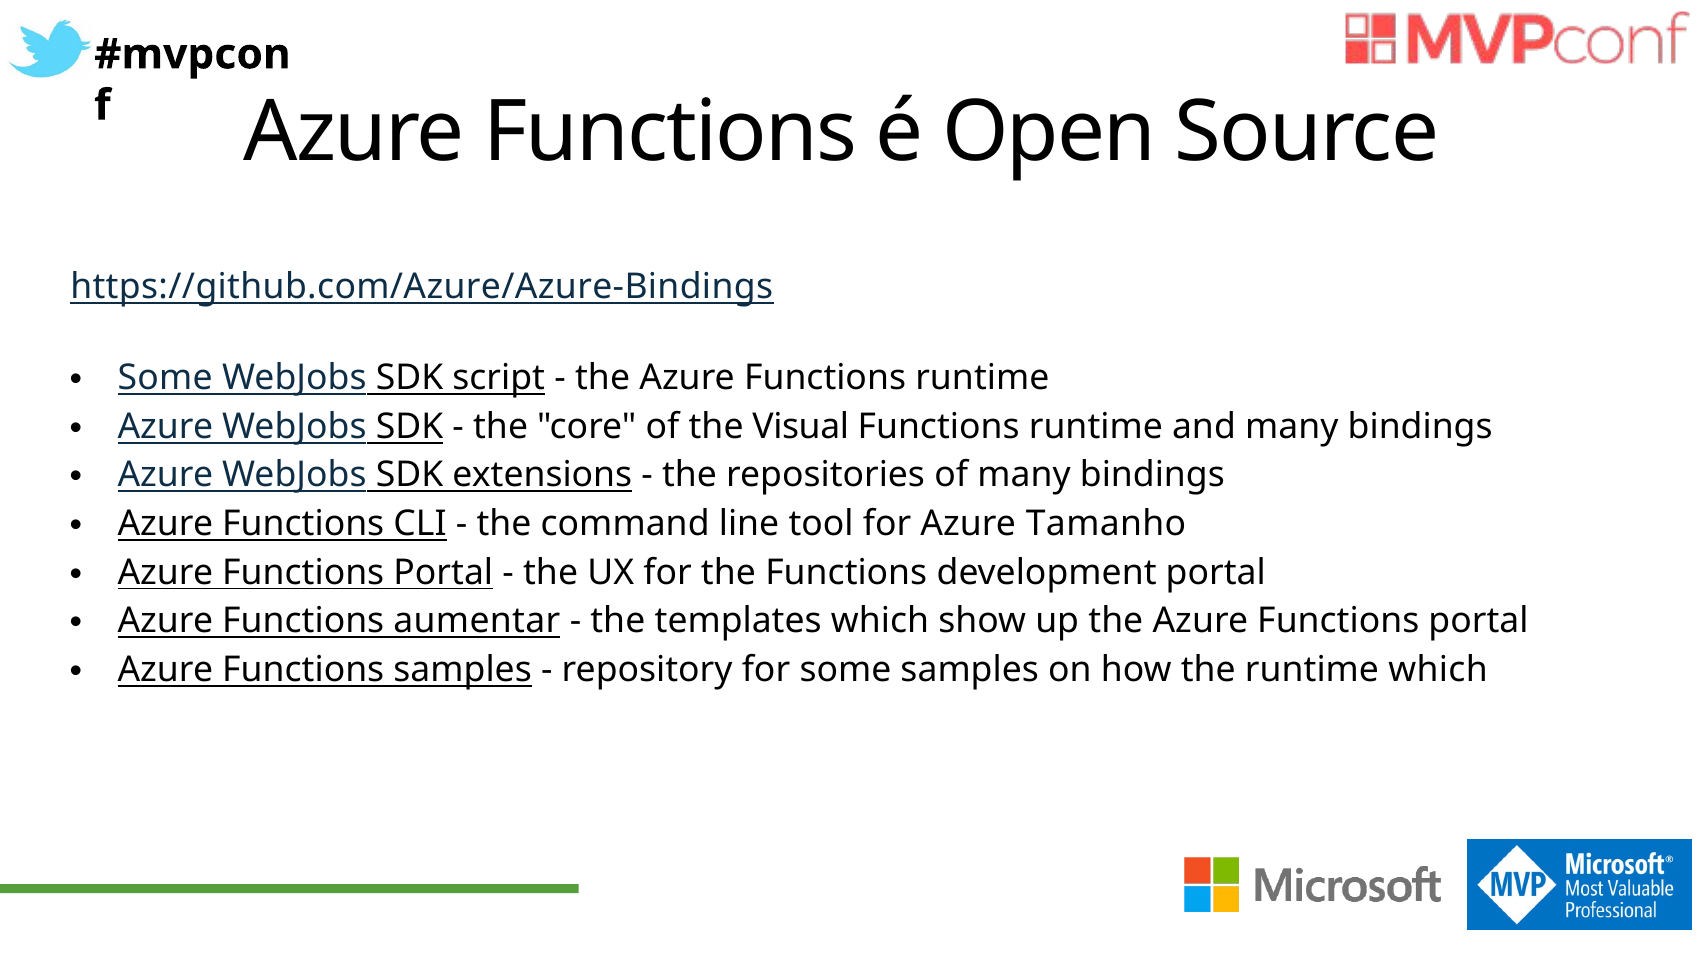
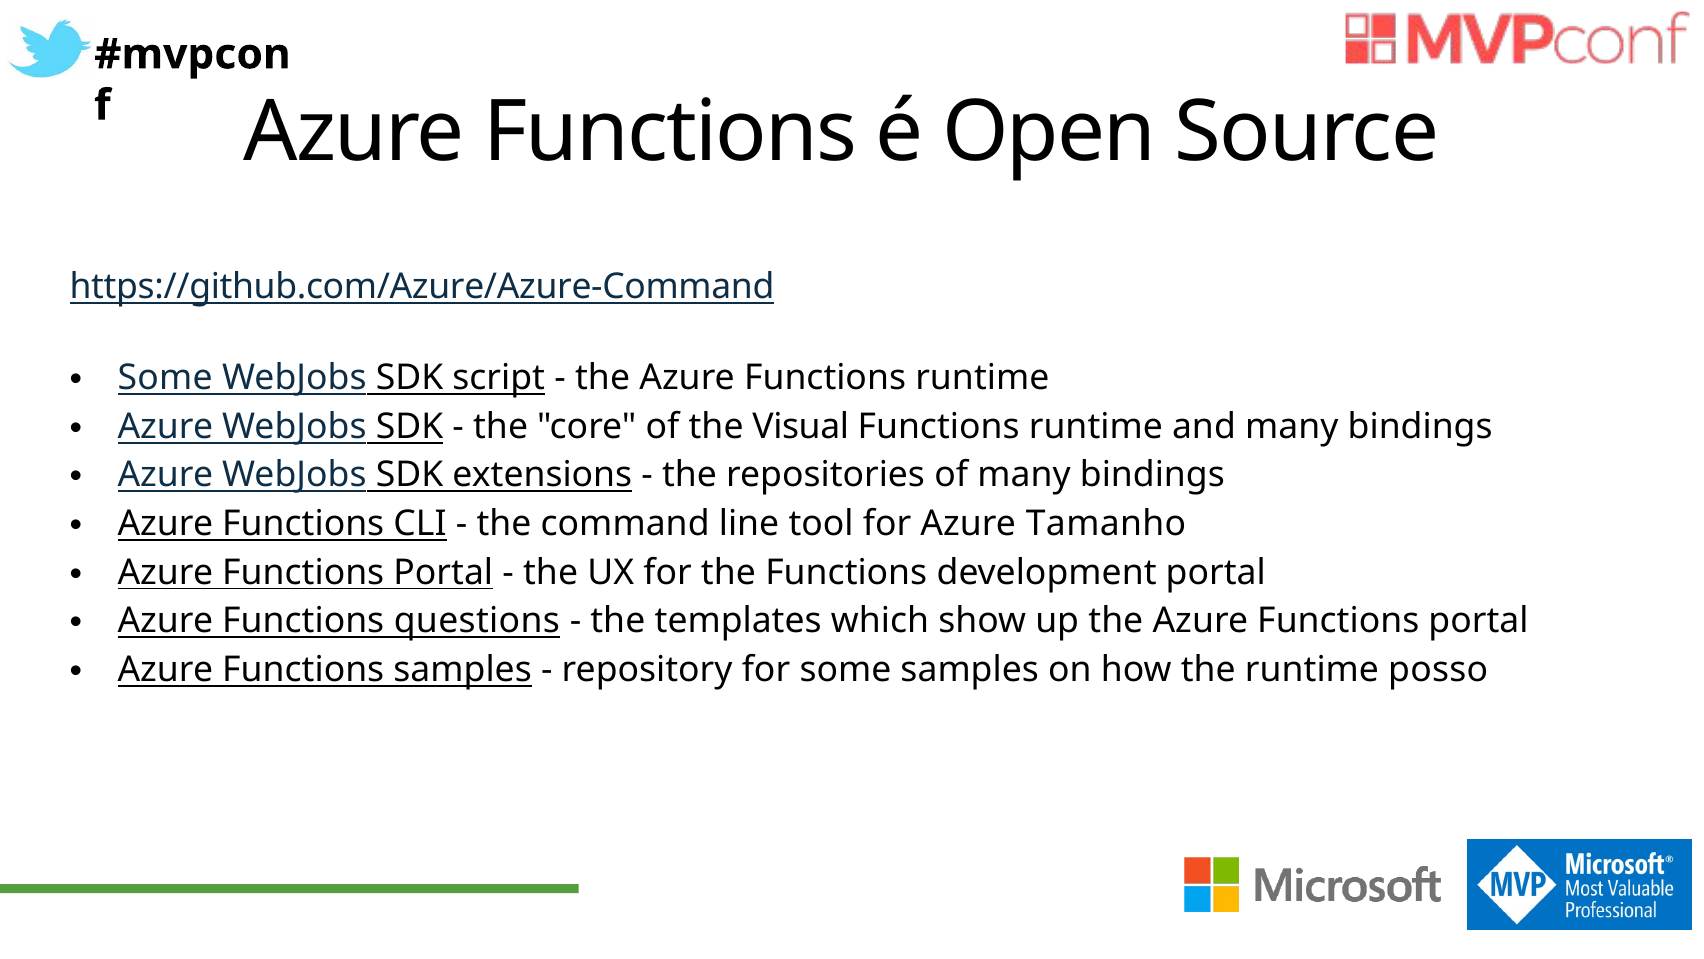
https://github.com/Azure/Azure-Bindings: https://github.com/Azure/Azure-Bindings -> https://github.com/Azure/Azure-Command (422, 287)
aumentar: aumentar -> questions (477, 621)
runtime which: which -> posso (1438, 669)
